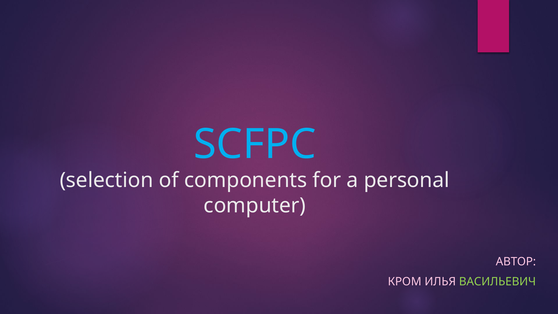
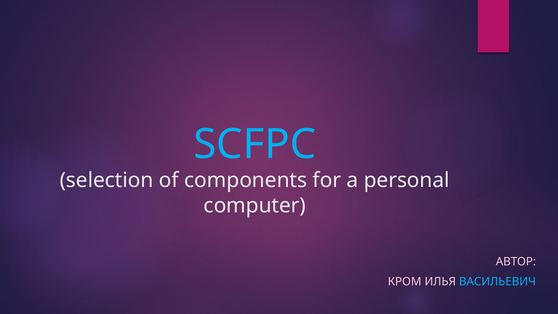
ВАСИЛЬЕВИЧ colour: light green -> light blue (497, 281)
